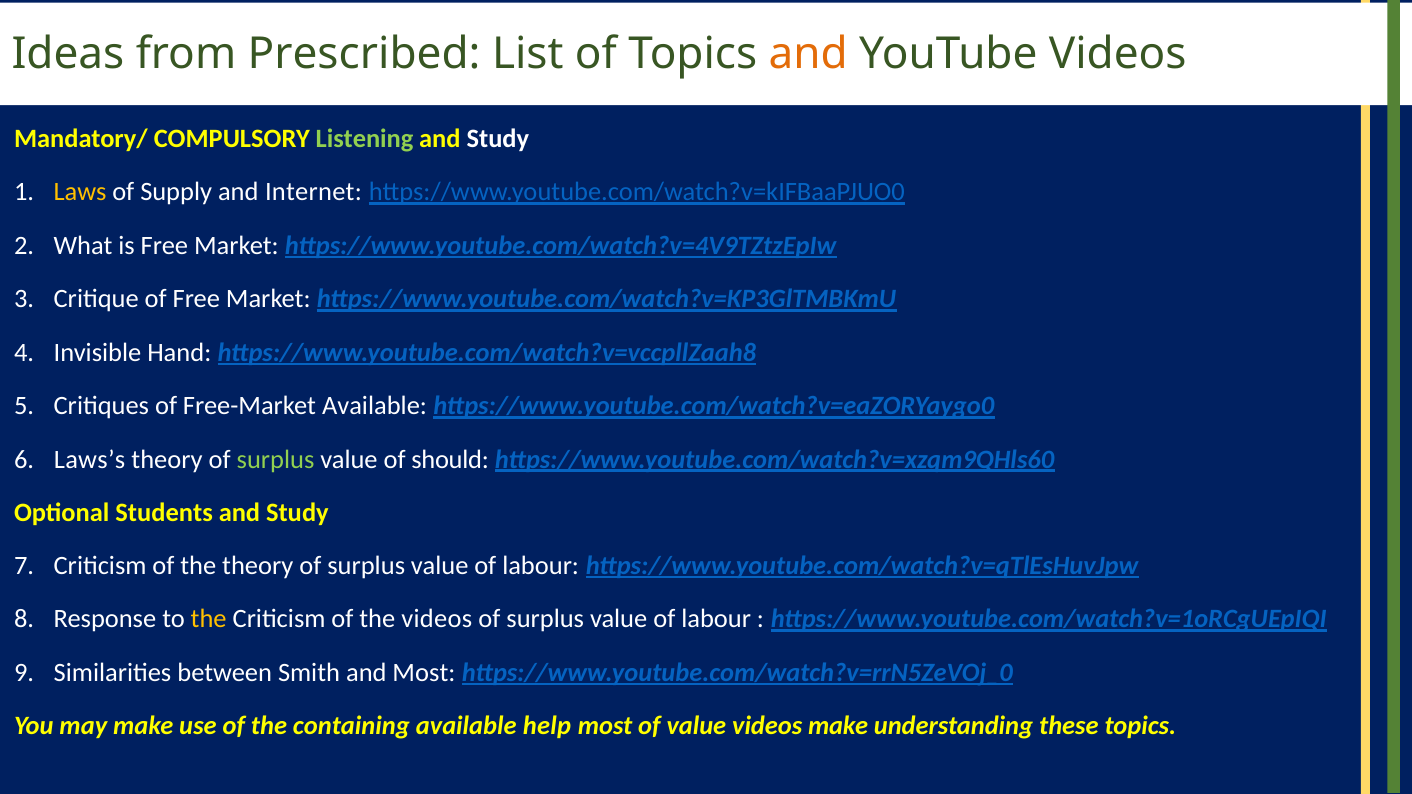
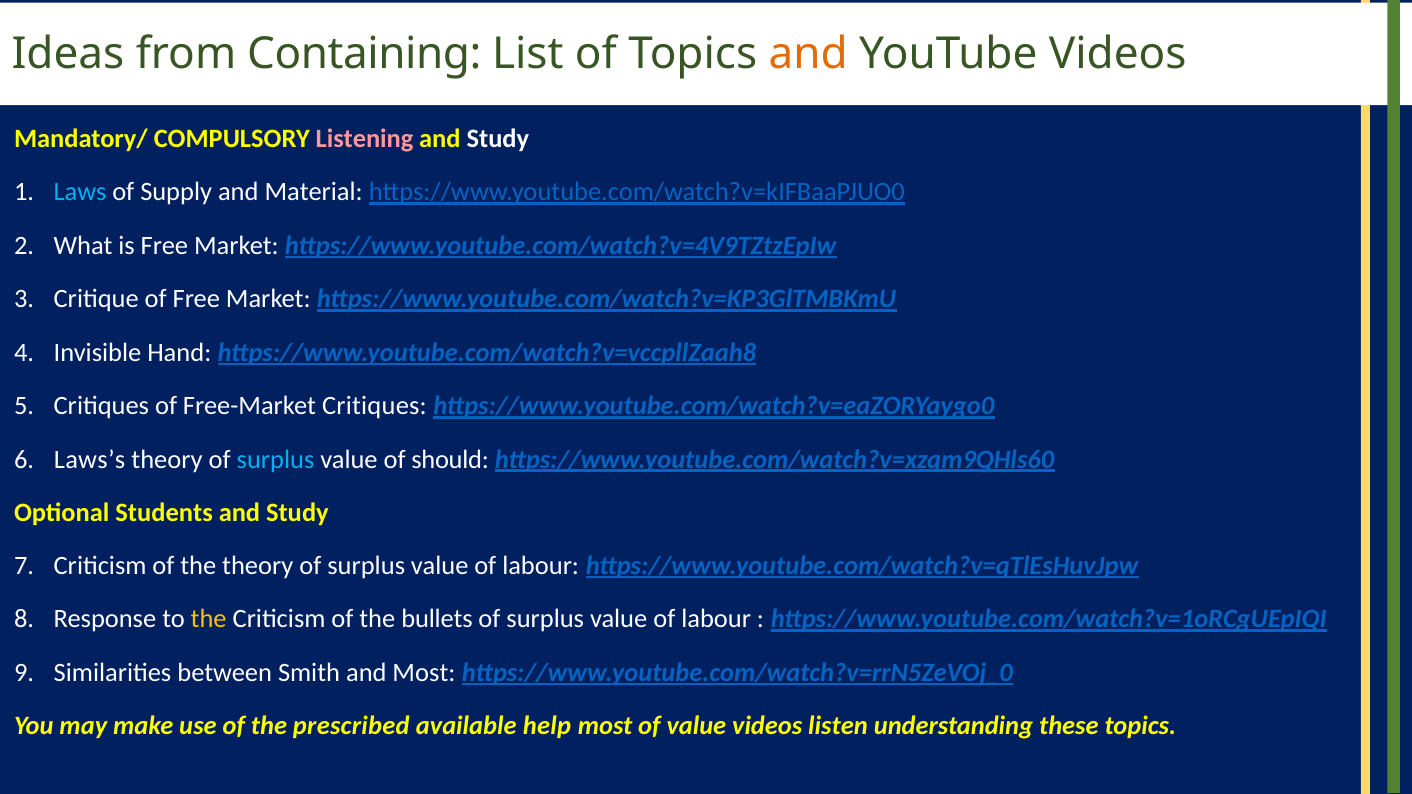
Prescribed: Prescribed -> Containing (364, 54)
Listening colour: light green -> pink (365, 139)
Laws colour: yellow -> light blue (80, 192)
Internet: Internet -> Material (314, 192)
Free-Market Available: Available -> Critiques (374, 406)
surplus colour: light green -> light blue (276, 459)
the videos: videos -> bullets (437, 619)
containing: containing -> prescribed (351, 726)
videos make: make -> listen (838, 726)
